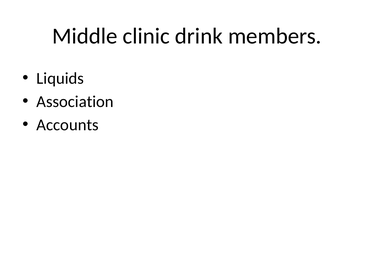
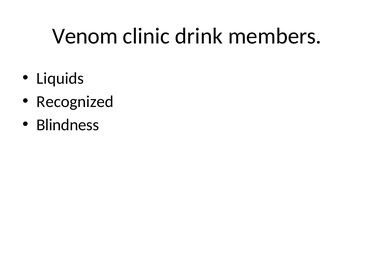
Middle: Middle -> Venom (85, 36)
Association: Association -> Recognized (75, 102)
Accounts: Accounts -> Blindness (68, 125)
